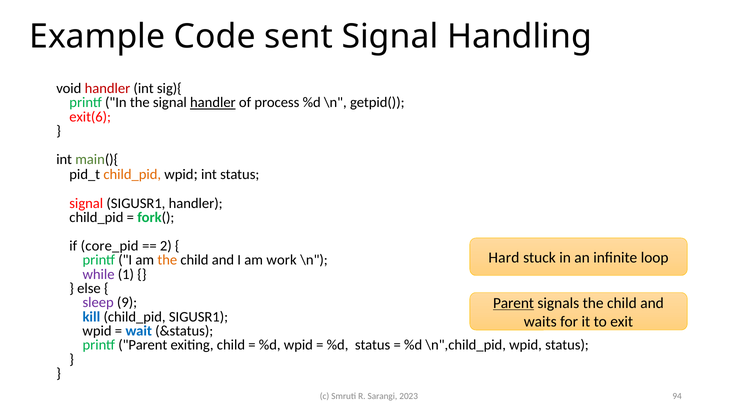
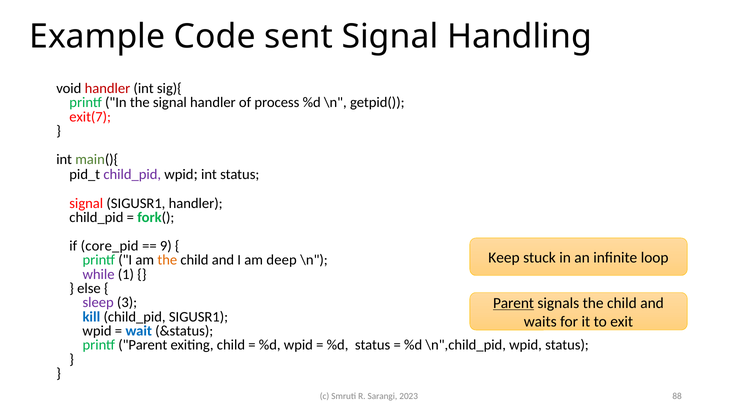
handler underline: present -> none (213, 103)
exit(6: exit(6 -> exit(7 (90, 117)
child_pid colour: orange -> purple (132, 175)
2: 2 -> 9 (166, 246)
Hard: Hard -> Keep (504, 258)
work: work -> deep (282, 260)
9: 9 -> 3 (127, 303)
94: 94 -> 88 (677, 396)
